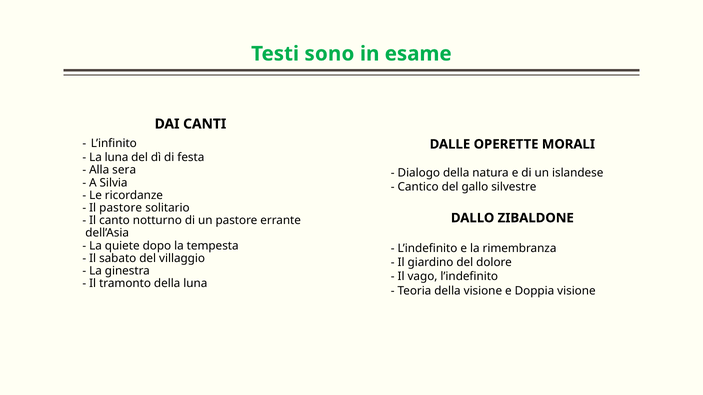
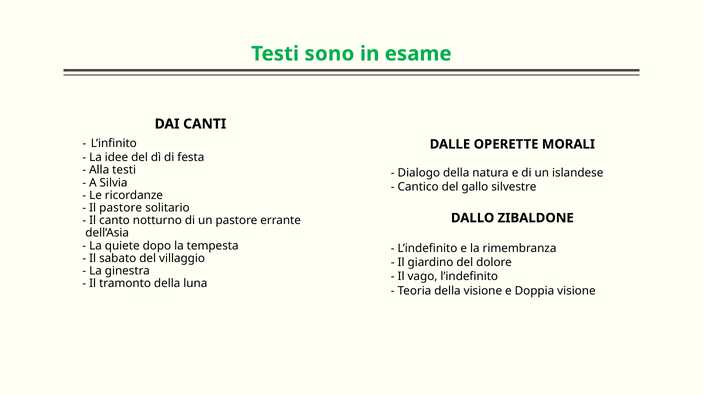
La luna: luna -> idee (116, 158)
Alla sera: sera -> testi (124, 170)
